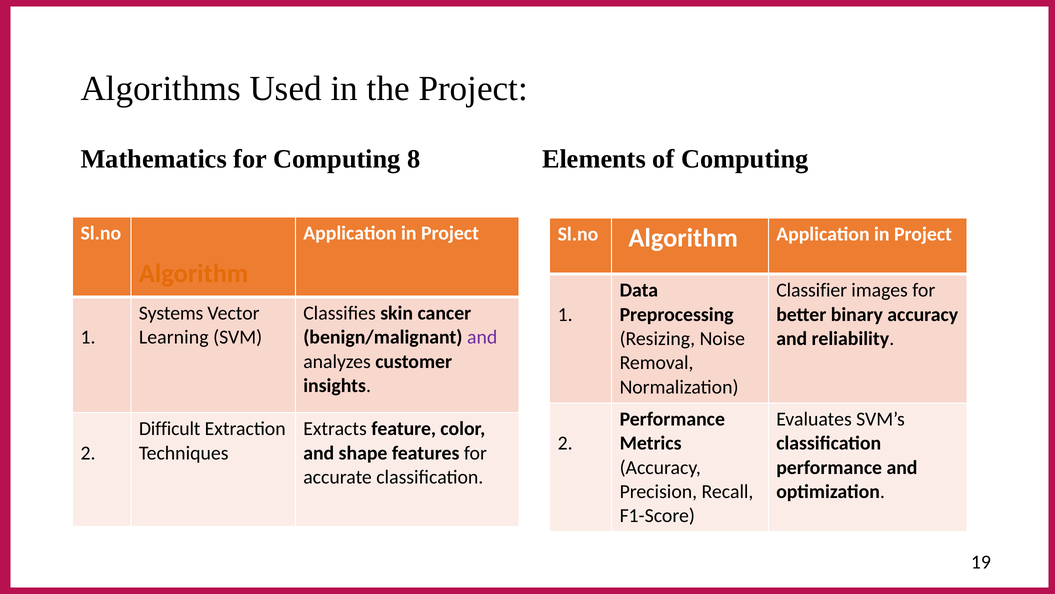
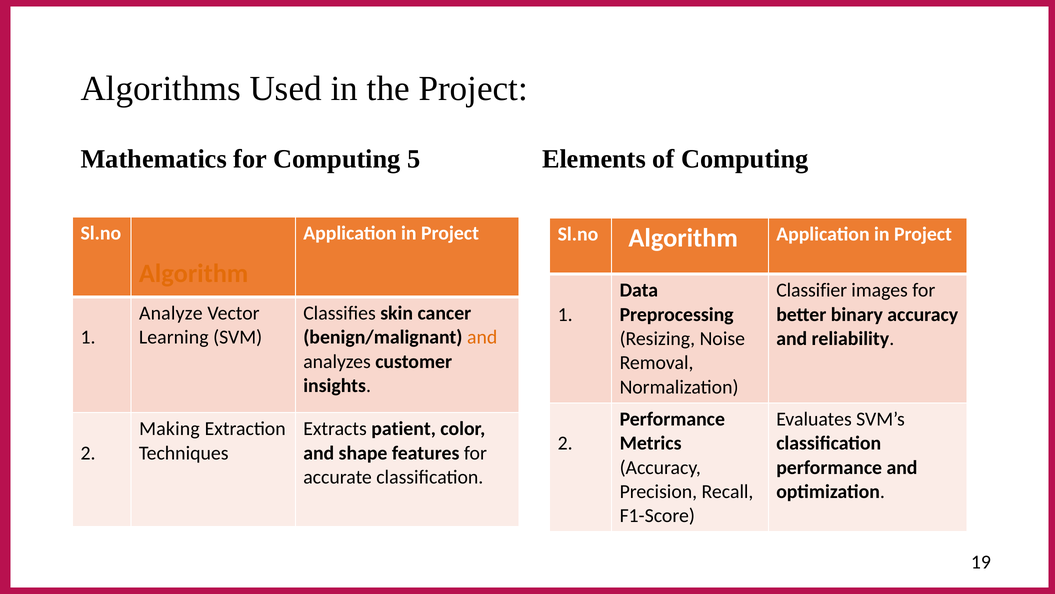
8: 8 -> 5 (414, 159)
Systems: Systems -> Analyze (171, 313)
and colour: purple -> orange (482, 337)
Difficult: Difficult -> Making (169, 428)
feature: feature -> patient (404, 428)
